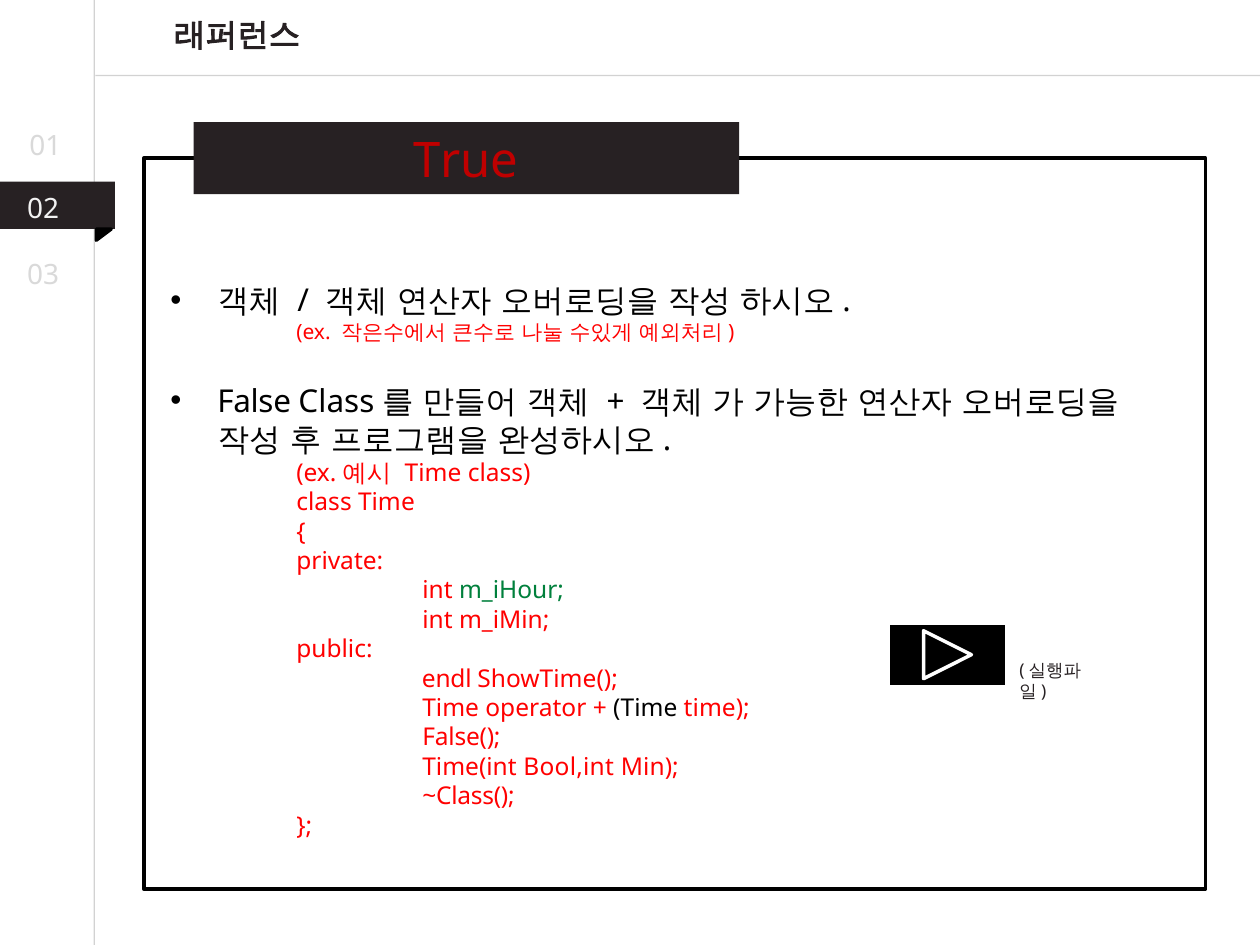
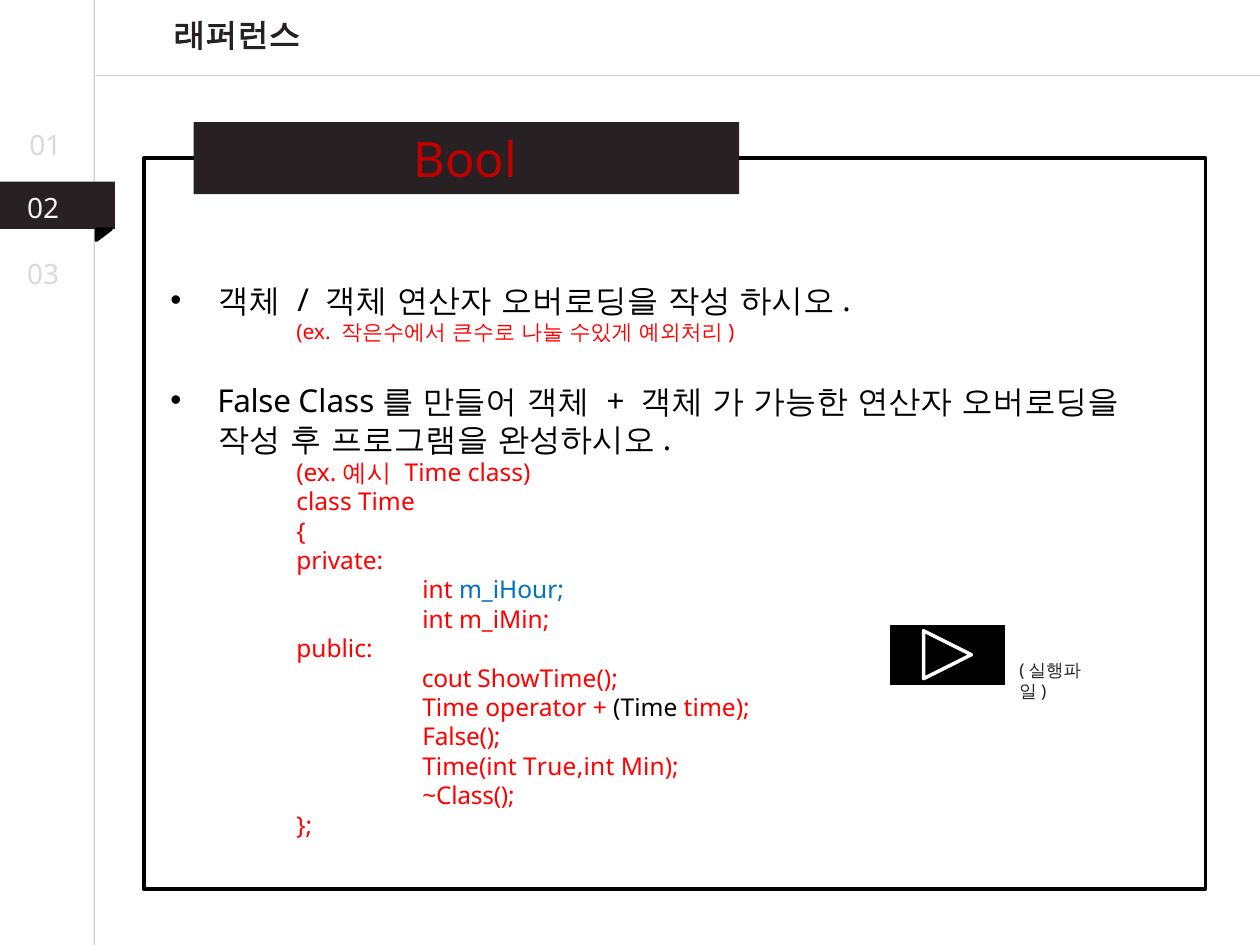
True: True -> Bool (465, 161)
m_iHour colour: green -> blue (512, 591)
endl: endl -> cout (447, 679)
Bool,int: Bool,int -> True,int (569, 767)
